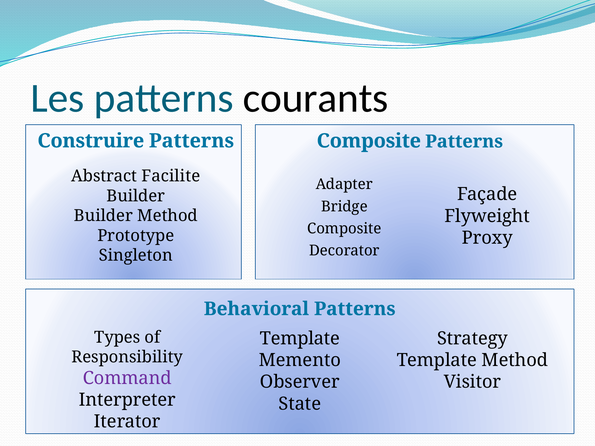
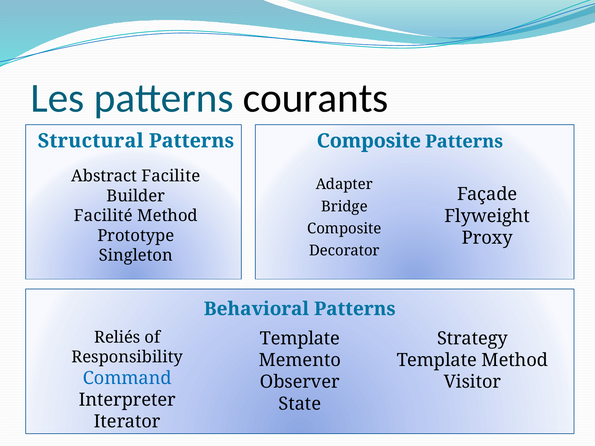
Construire: Construire -> Structural (91, 141)
Builder: Builder -> Facilité (103, 216)
Types: Types -> Reliés (117, 337)
Command colour: purple -> blue (127, 378)
